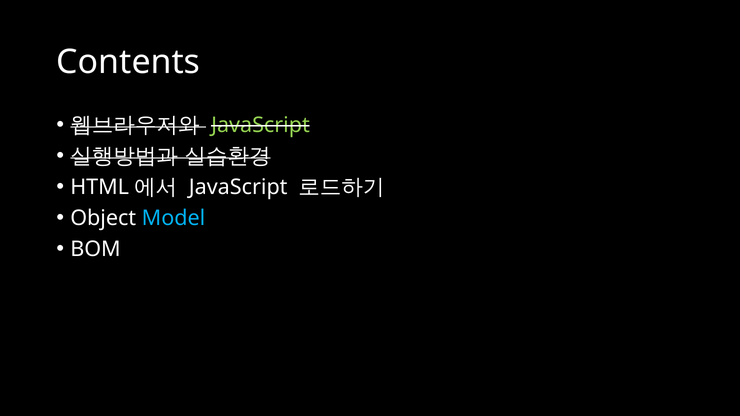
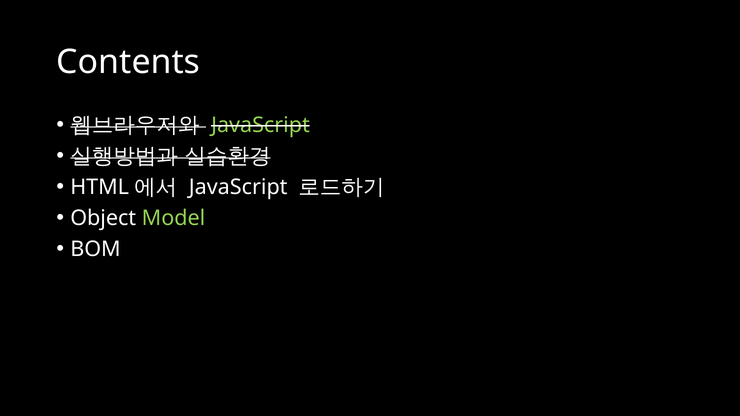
Model colour: light blue -> light green (174, 218)
